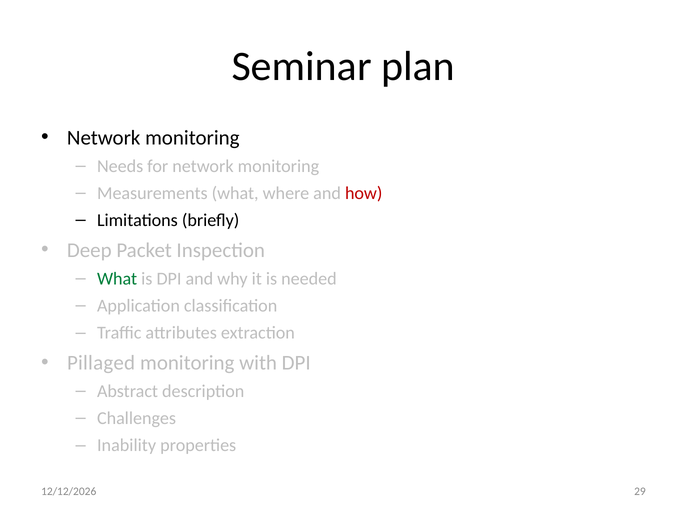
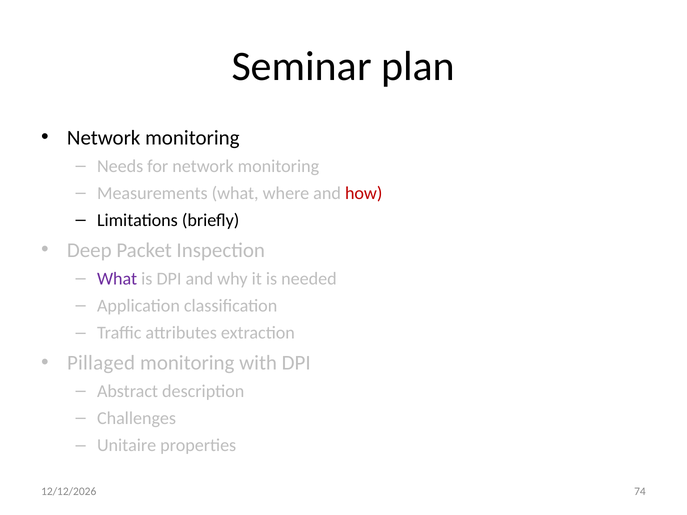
What colour: green -> purple (117, 279)
Inability: Inability -> Unitaire (127, 446)
29: 29 -> 74 (640, 492)
